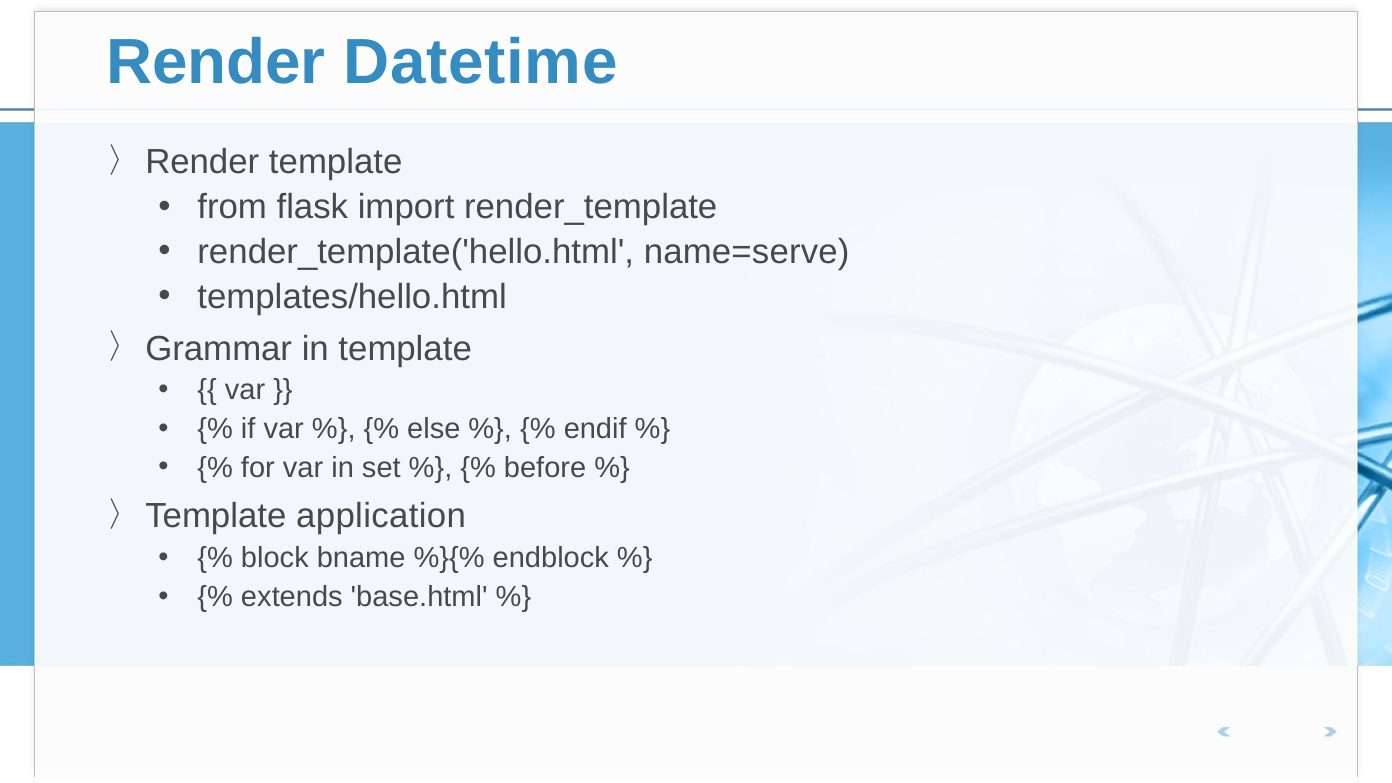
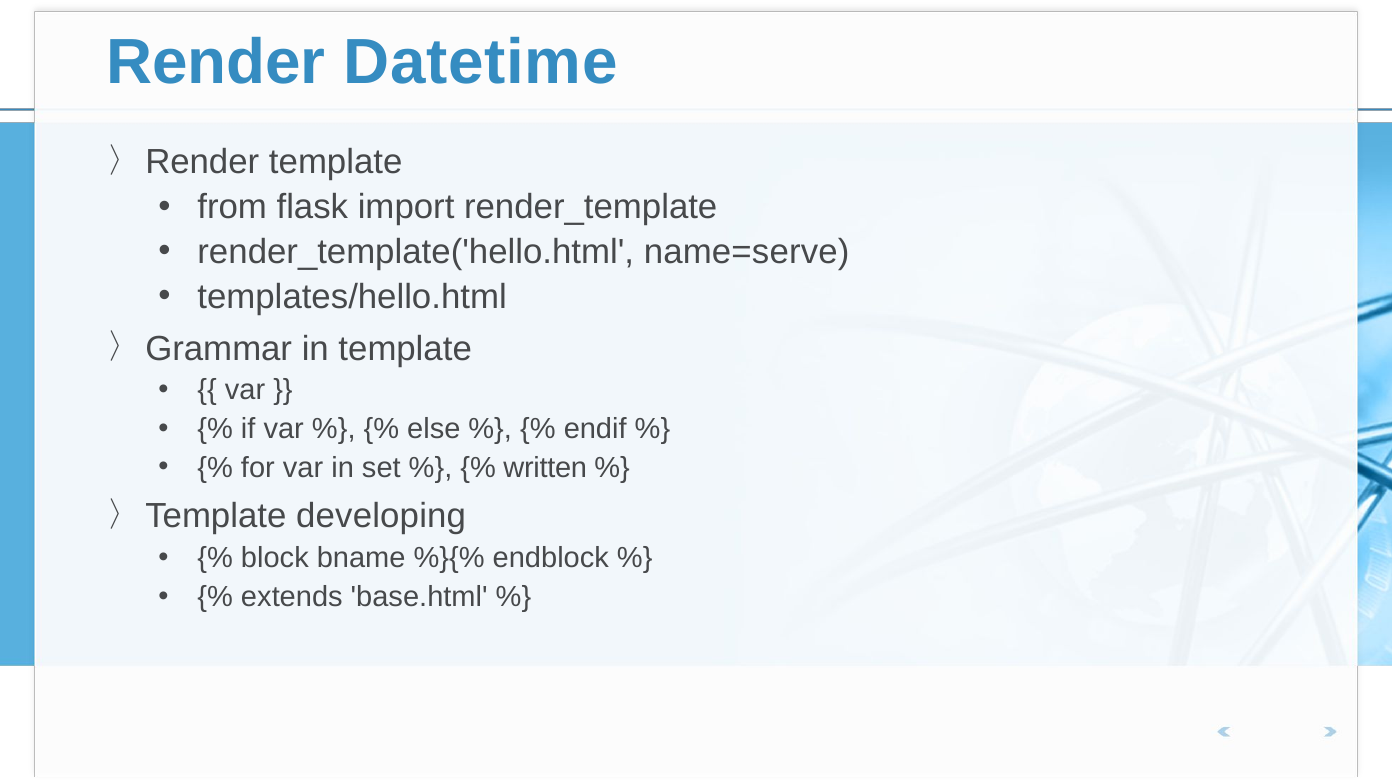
before: before -> written (545, 467)
application: application -> developing (381, 516)
